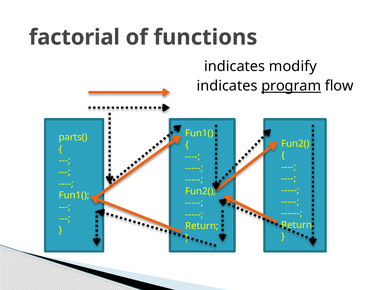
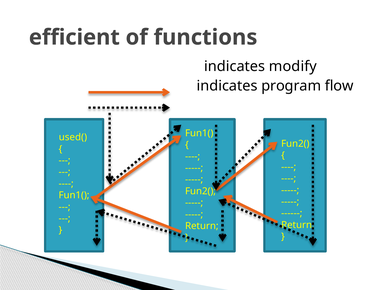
factorial: factorial -> efficient (74, 37)
program underline: present -> none (291, 86)
parts(: parts( -> used( (73, 137)
